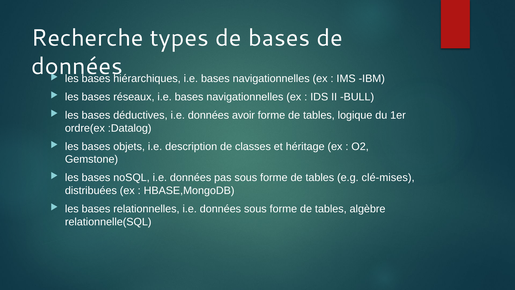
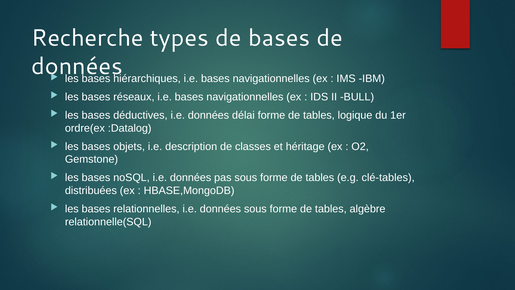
avoir: avoir -> délai (243, 115)
clé-mises: clé-mises -> clé-tables (388, 178)
